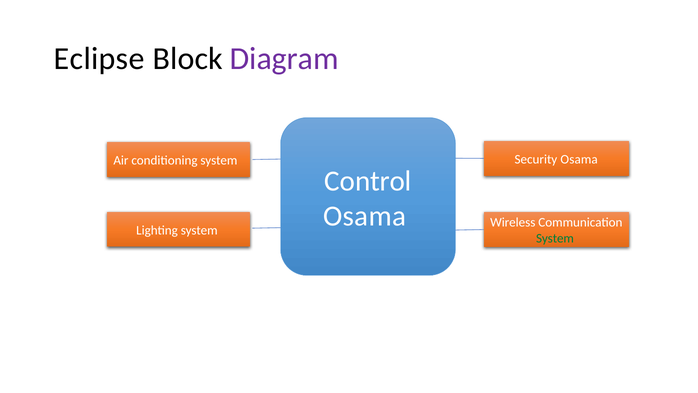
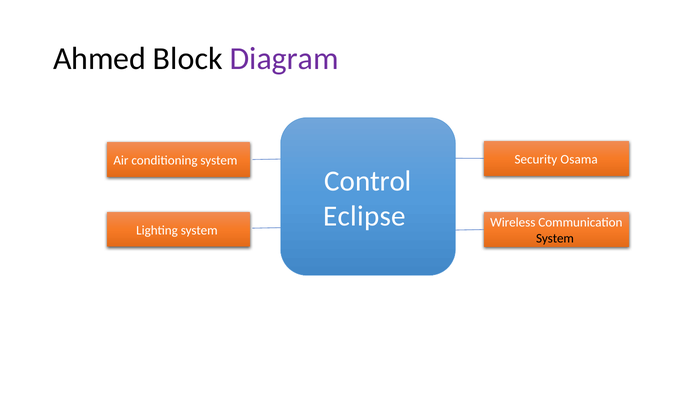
Eclipse: Eclipse -> Ahmed (100, 59)
Osama: Osama -> Eclipse (365, 216)
System colour: green -> black (555, 238)
